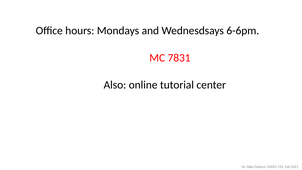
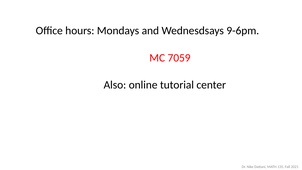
6-6pm: 6-6pm -> 9-6pm (243, 31)
7831: 7831 -> 7059 (179, 58)
